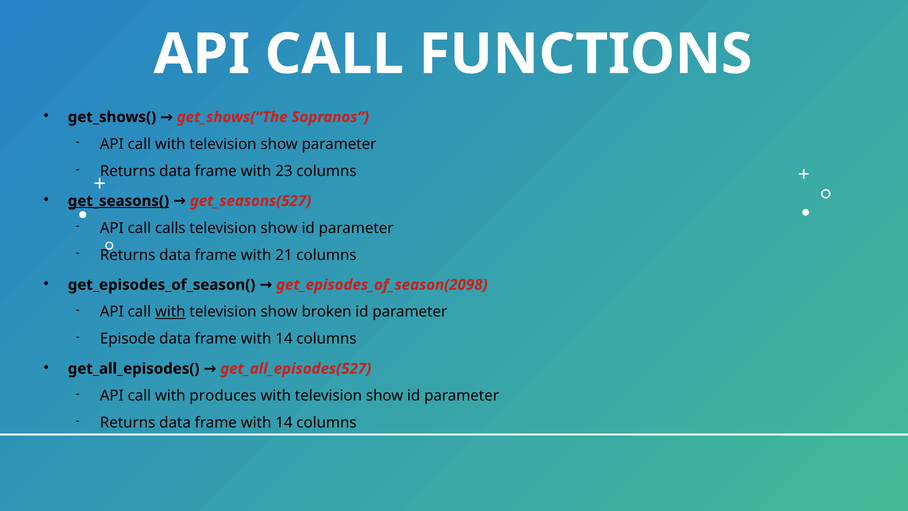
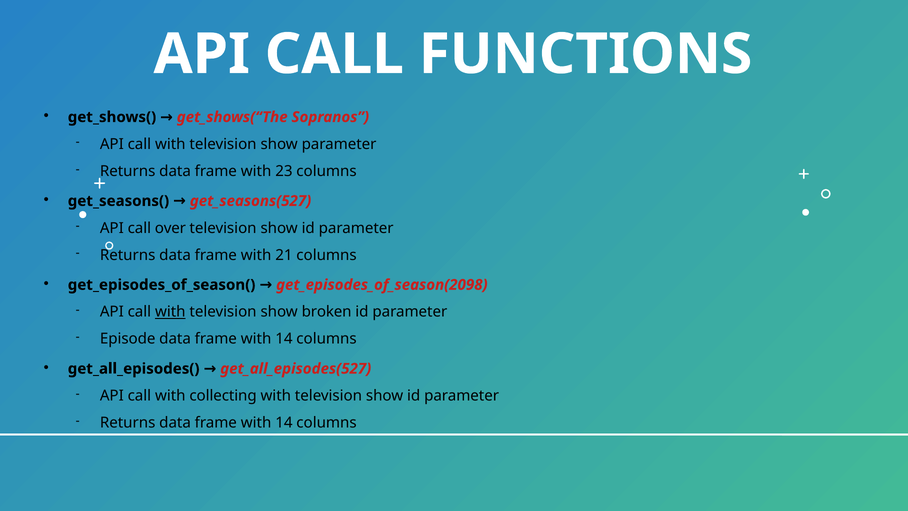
get_seasons( underline: present -> none (118, 201)
calls: calls -> over (170, 228)
produces: produces -> collecting (223, 396)
